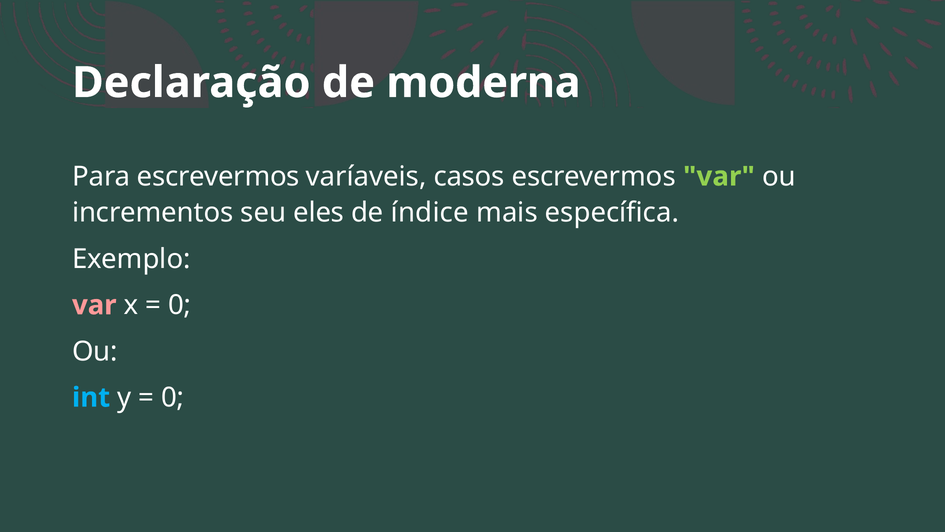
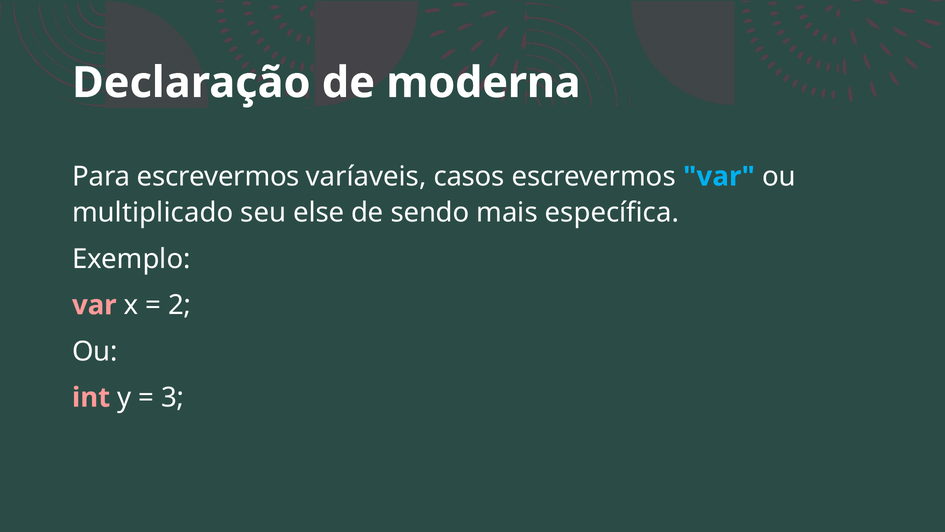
var colour: light green -> light blue (719, 176)
incrementos: incrementos -> multiplicado (153, 213)
eles: eles -> else (319, 213)
índice: índice -> sendo (430, 213)
0: 0 -> 2 (180, 305)
int colour: light blue -> pink (91, 397)
0: 0 -> 3 (173, 397)
